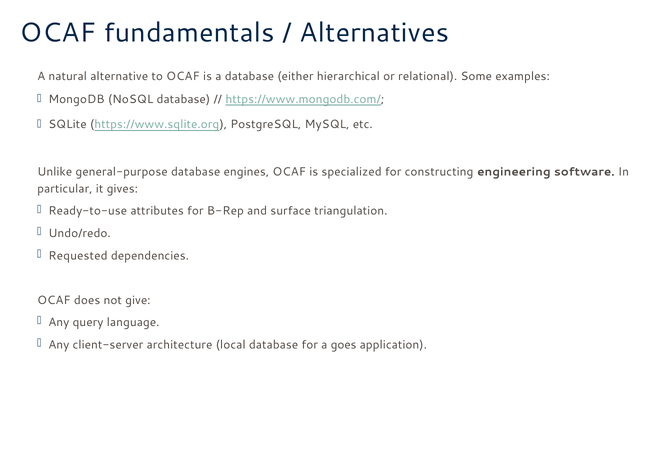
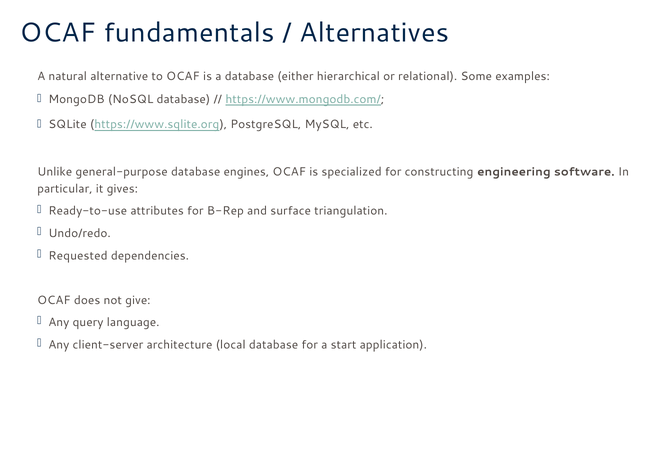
goes: goes -> start (344, 345)
